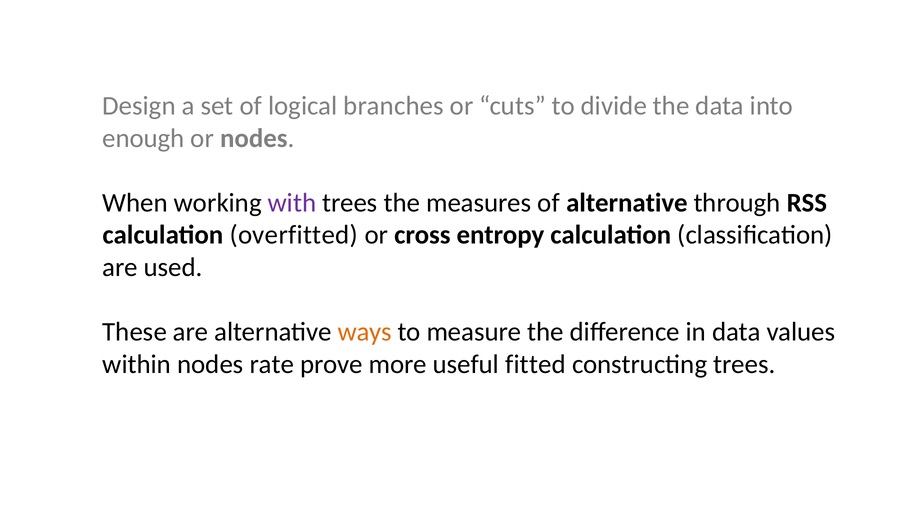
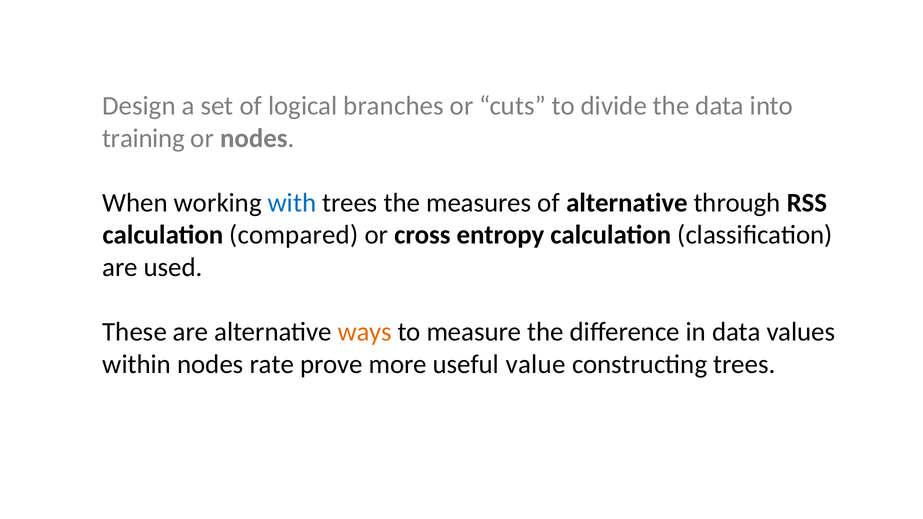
enough: enough -> training (143, 138)
with colour: purple -> blue (292, 203)
overfitted: overfitted -> compared (294, 235)
fitted: fitted -> value (535, 364)
